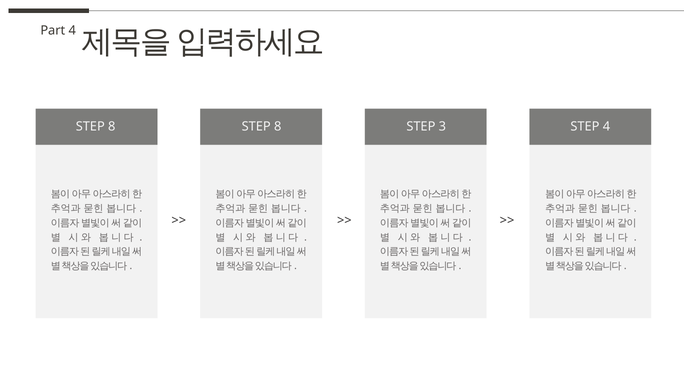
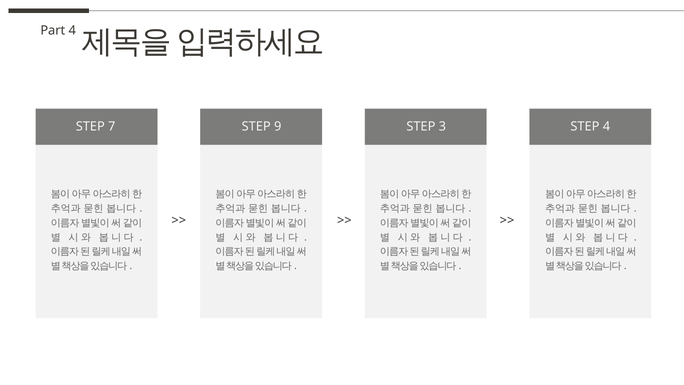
8: 8 -> 7 (112, 127)
8: 8 -> 9 (278, 127)
